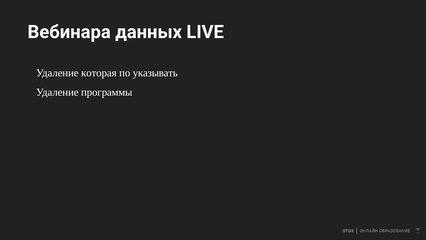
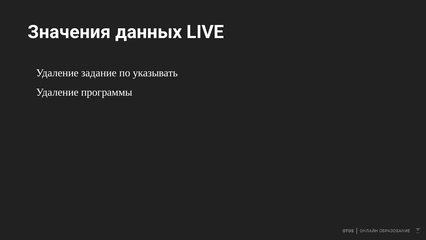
Вебинара: Вебинара -> Значения (69, 32)
которая: которая -> задание (99, 73)
